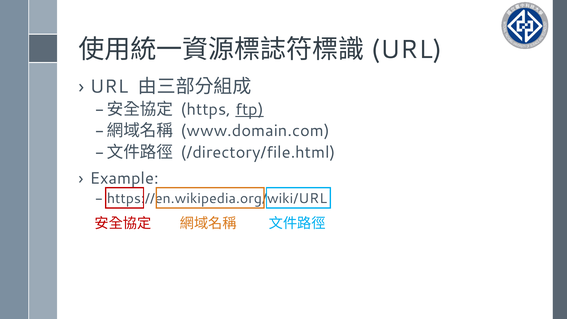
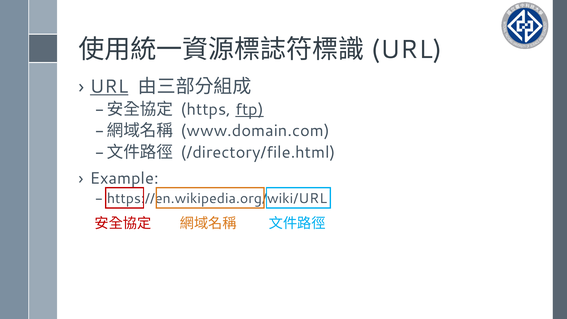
URL underline: none -> present (109, 87)
